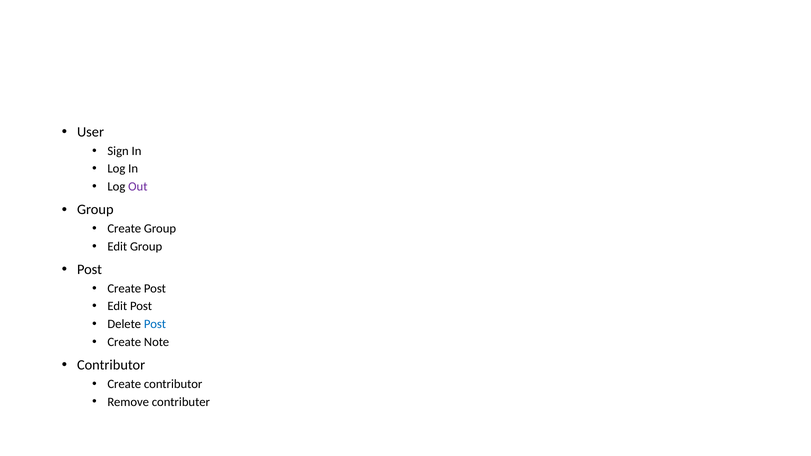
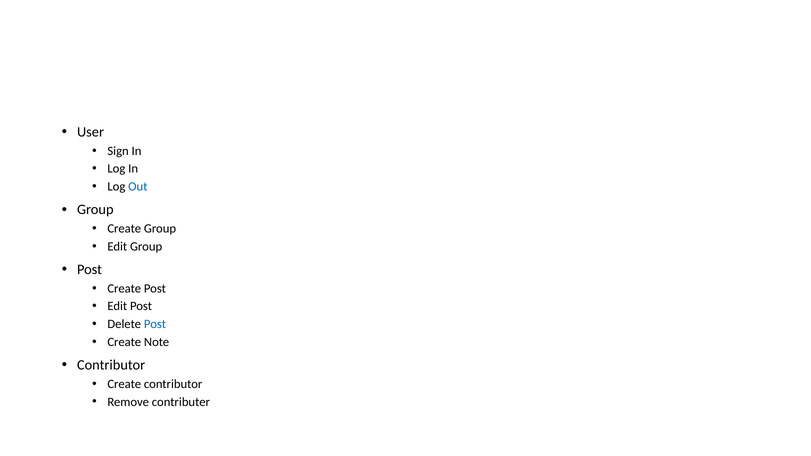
Out colour: purple -> blue (138, 187)
